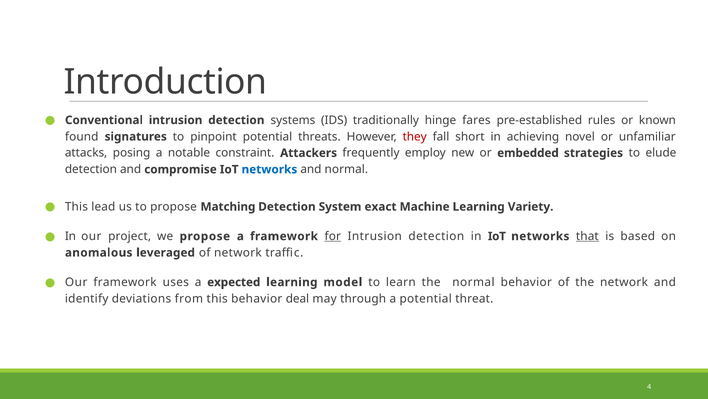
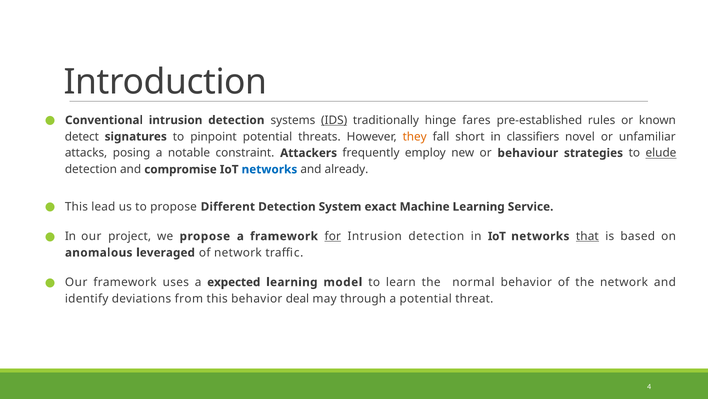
IDS underline: none -> present (334, 120)
found: found -> detect (82, 136)
they colour: red -> orange (415, 136)
achieving: achieving -> classifiers (533, 136)
embedded: embedded -> behaviour (528, 153)
elude underline: none -> present (661, 153)
and normal: normal -> already (346, 169)
Matching: Matching -> Different (228, 206)
Variety: Variety -> Service (531, 206)
